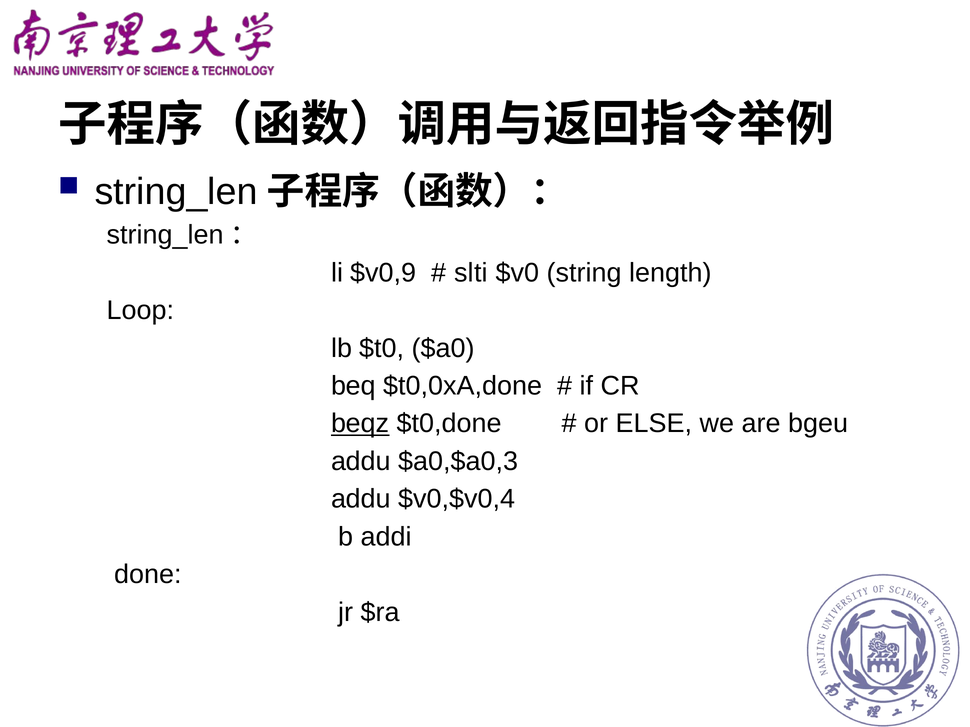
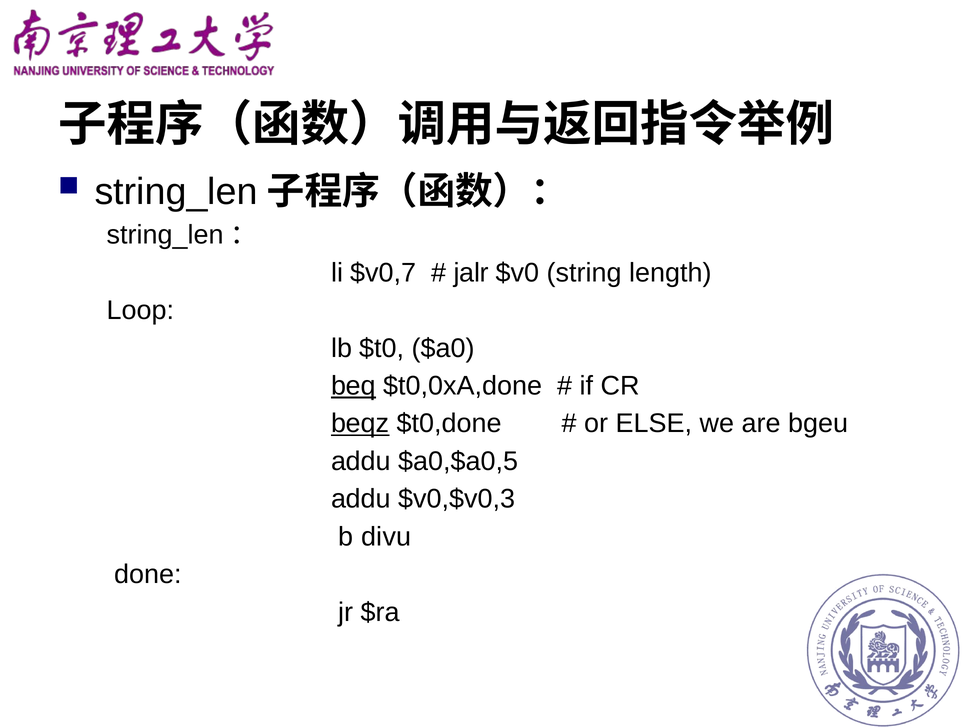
$v0,9: $v0,9 -> $v0,7 (383, 273)
slti: slti -> jalr (471, 273)
beq underline: none -> present (353, 386)
$a0,$a0,3: $a0,$a0,3 -> $a0,$a0,5 (458, 462)
$v0,$v0,4: $v0,$v0,4 -> $v0,$v0,3 (457, 499)
addi: addi -> divu (386, 537)
